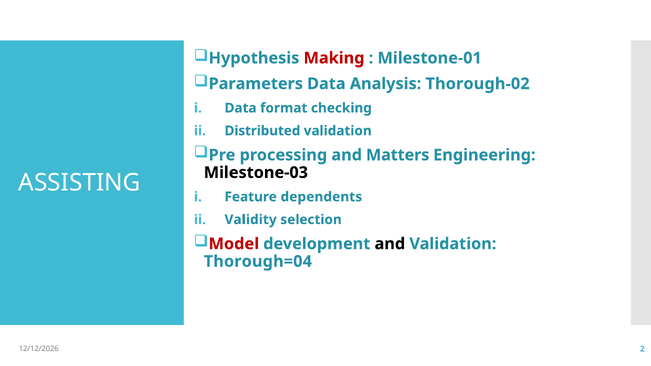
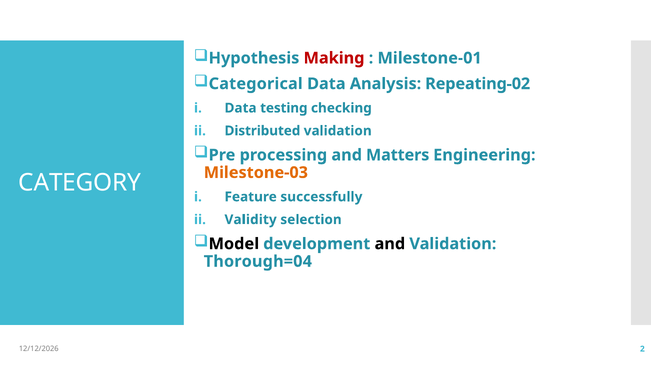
Parameters: Parameters -> Categorical (256, 84)
Thorough-02: Thorough-02 -> Repeating-02 (478, 84)
format: format -> testing (284, 108)
Milestone-03 colour: black -> orange (256, 173)
ASSISTING: ASSISTING -> CATEGORY (80, 183)
dependents: dependents -> successfully (321, 197)
Model colour: red -> black (234, 244)
